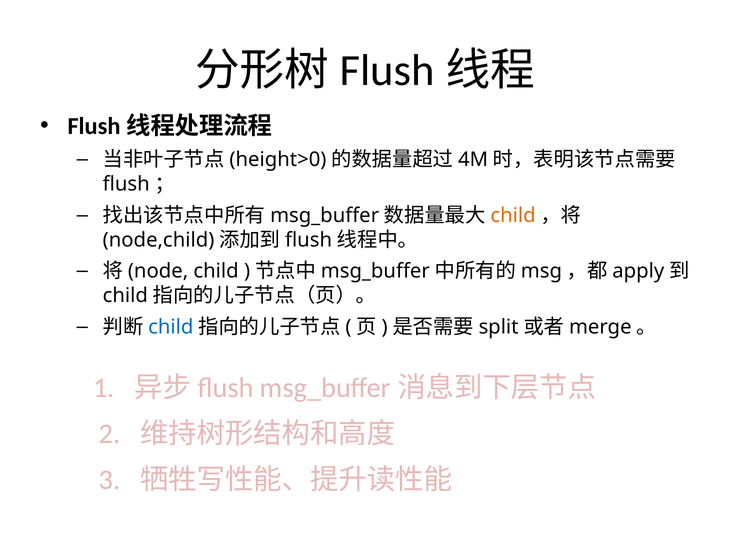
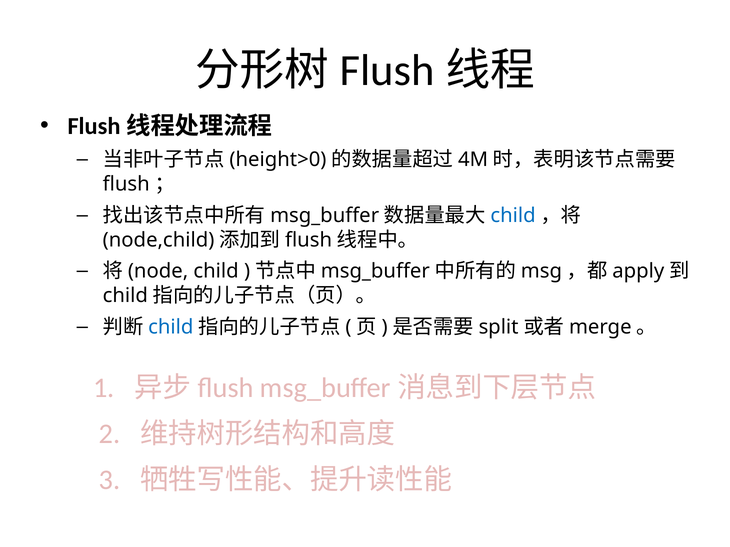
child colour: orange -> blue (513, 216)
